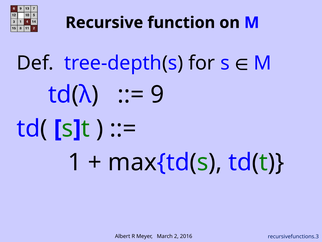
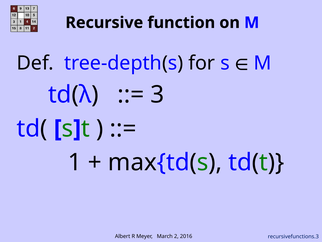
9: 9 -> 3 (157, 95)
